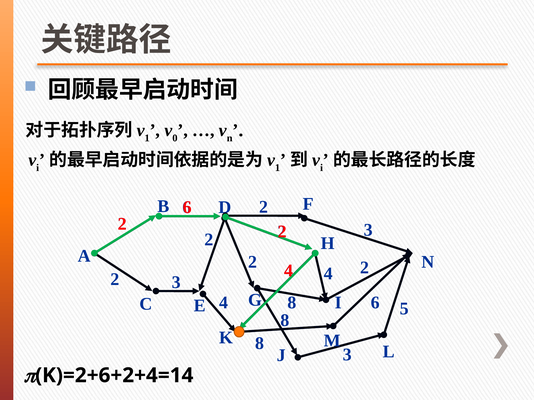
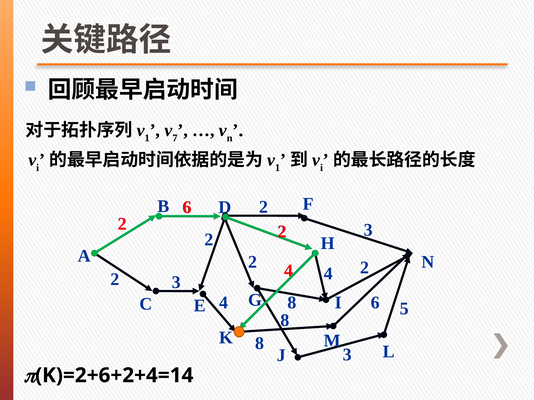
0: 0 -> 7 (175, 138)
